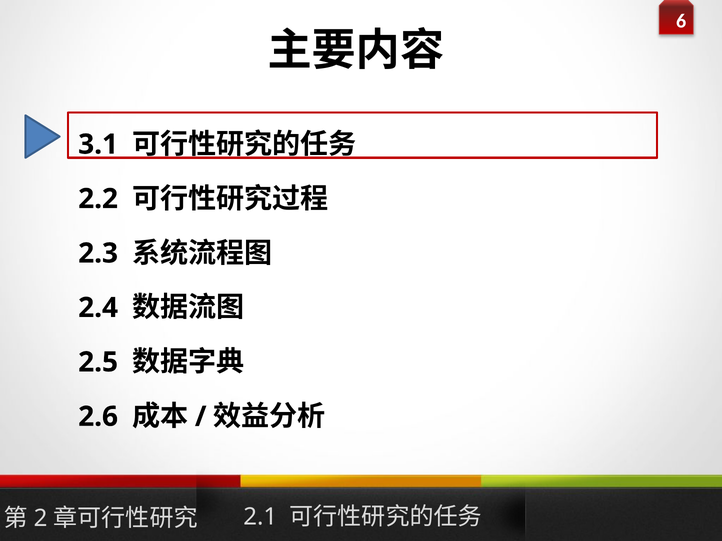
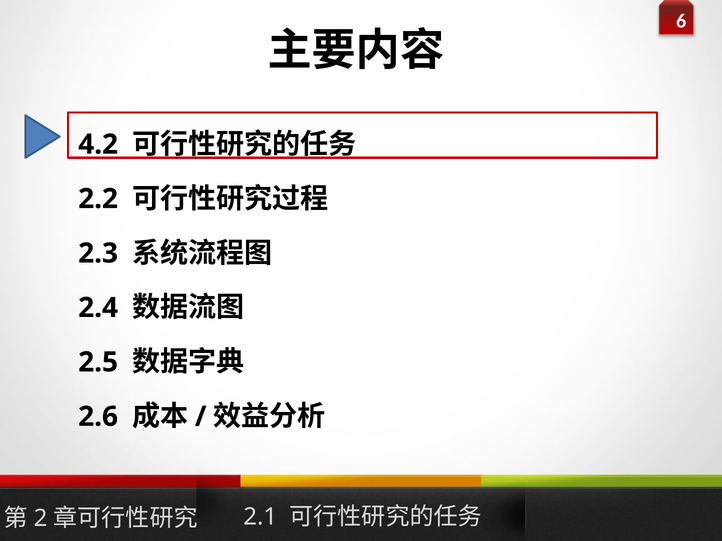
3.1: 3.1 -> 4.2 (98, 145)
